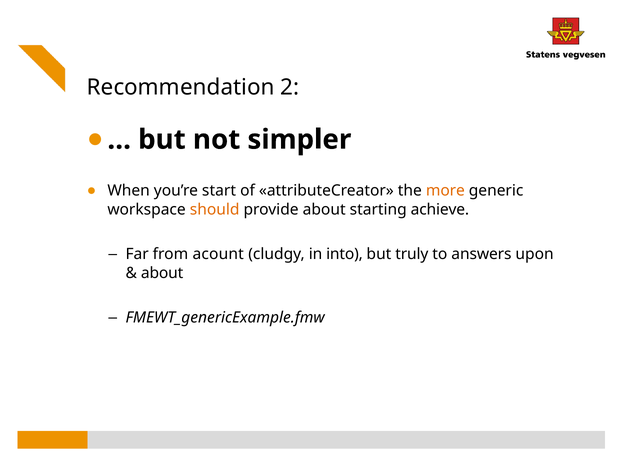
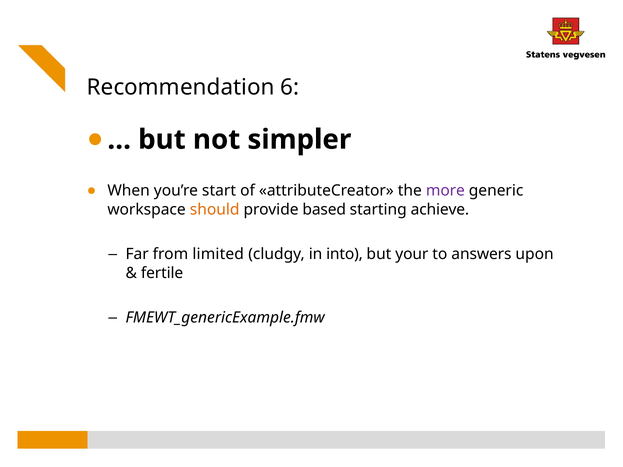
2: 2 -> 6 (290, 87)
more colour: orange -> purple (445, 191)
provide about: about -> based (324, 210)
acount: acount -> limited (218, 254)
truly: truly -> your (412, 254)
about: about -> fertile (162, 273)
